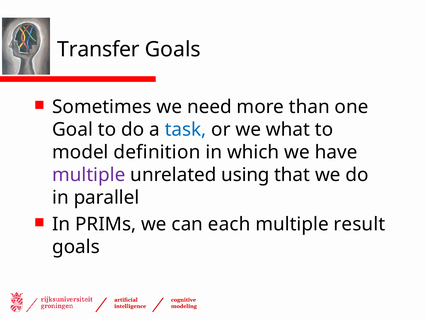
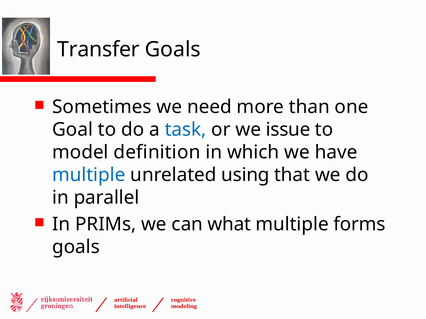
what: what -> issue (288, 130)
multiple colour: purple -> blue (89, 175)
each: each -> what (229, 225)
result: result -> forms (360, 225)
